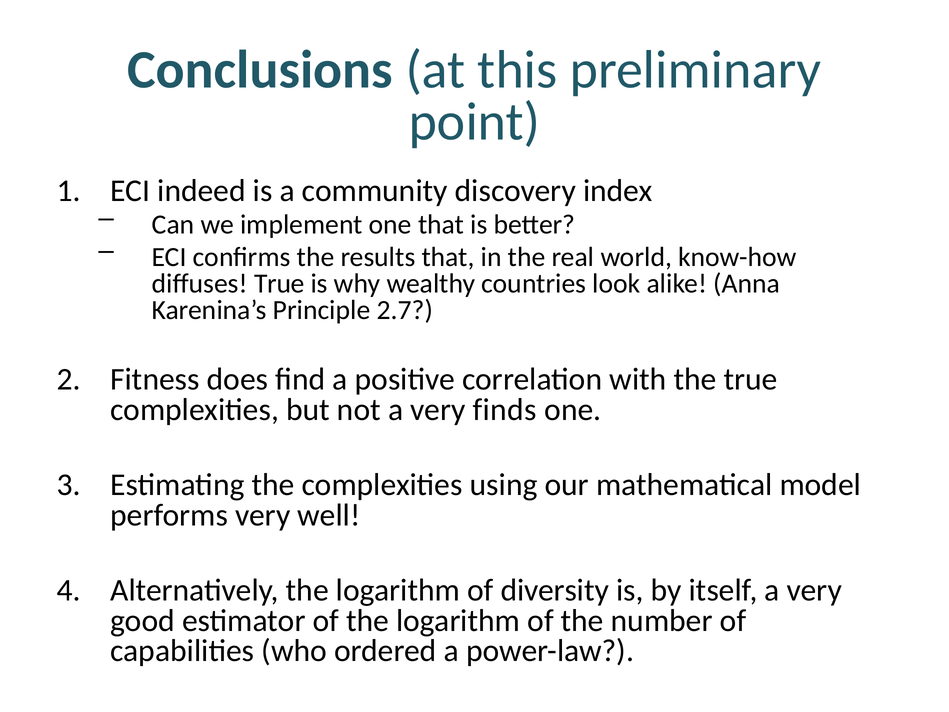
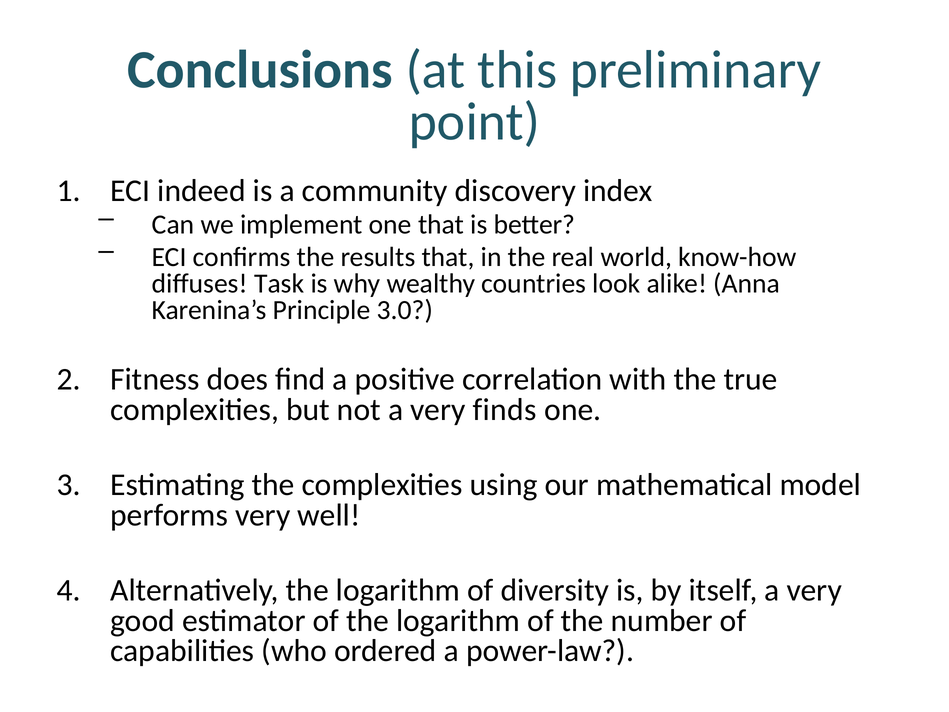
diffuses True: True -> Task (279, 284)
2.7: 2.7 -> 3.0 (405, 310)
